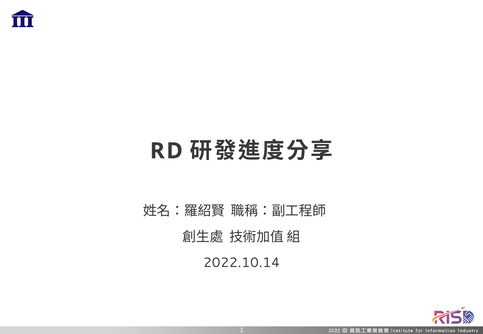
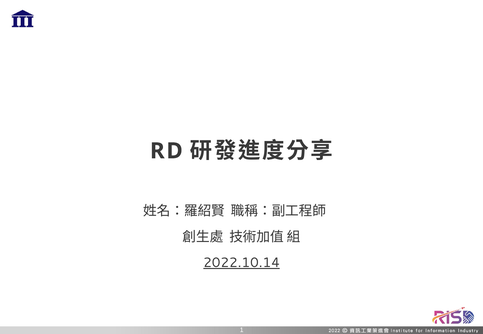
2022.10.14 underline: none -> present (241, 263)
